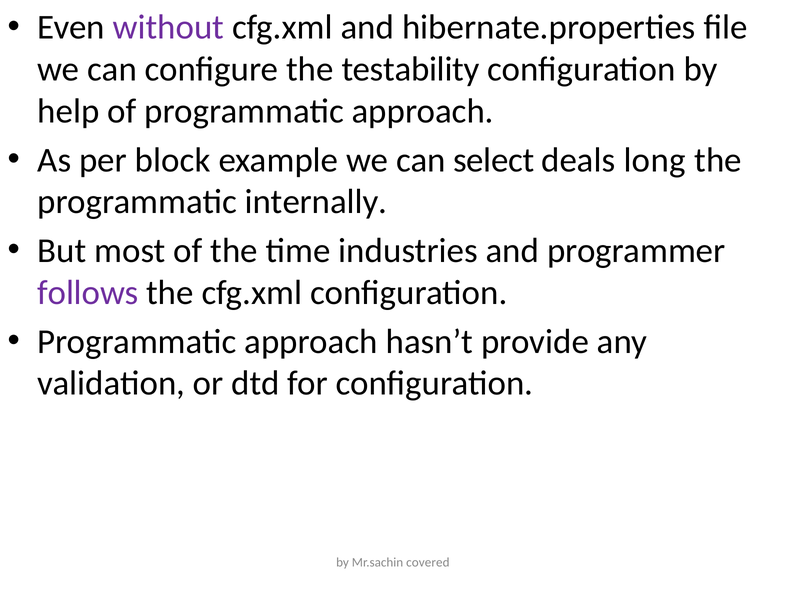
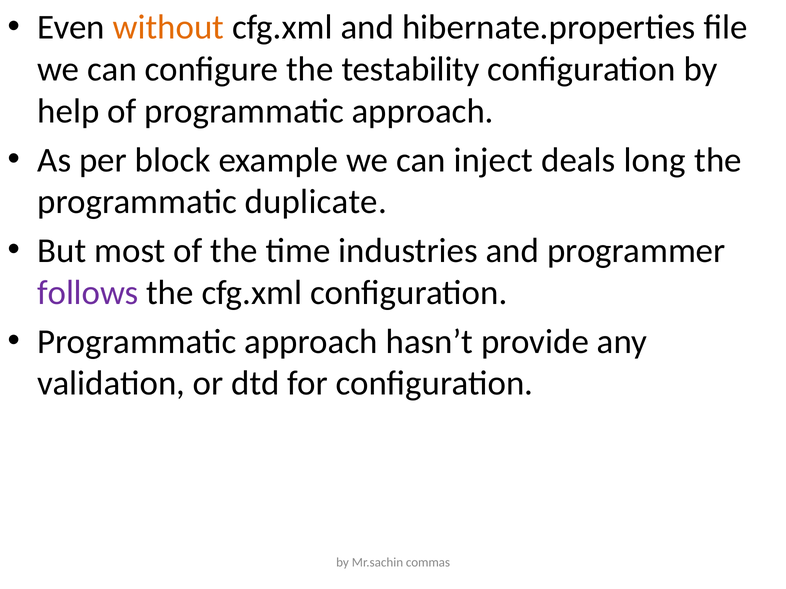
without colour: purple -> orange (168, 27)
select: select -> inject (493, 160)
internally: internally -> duplicate (316, 202)
covered: covered -> commas (428, 563)
